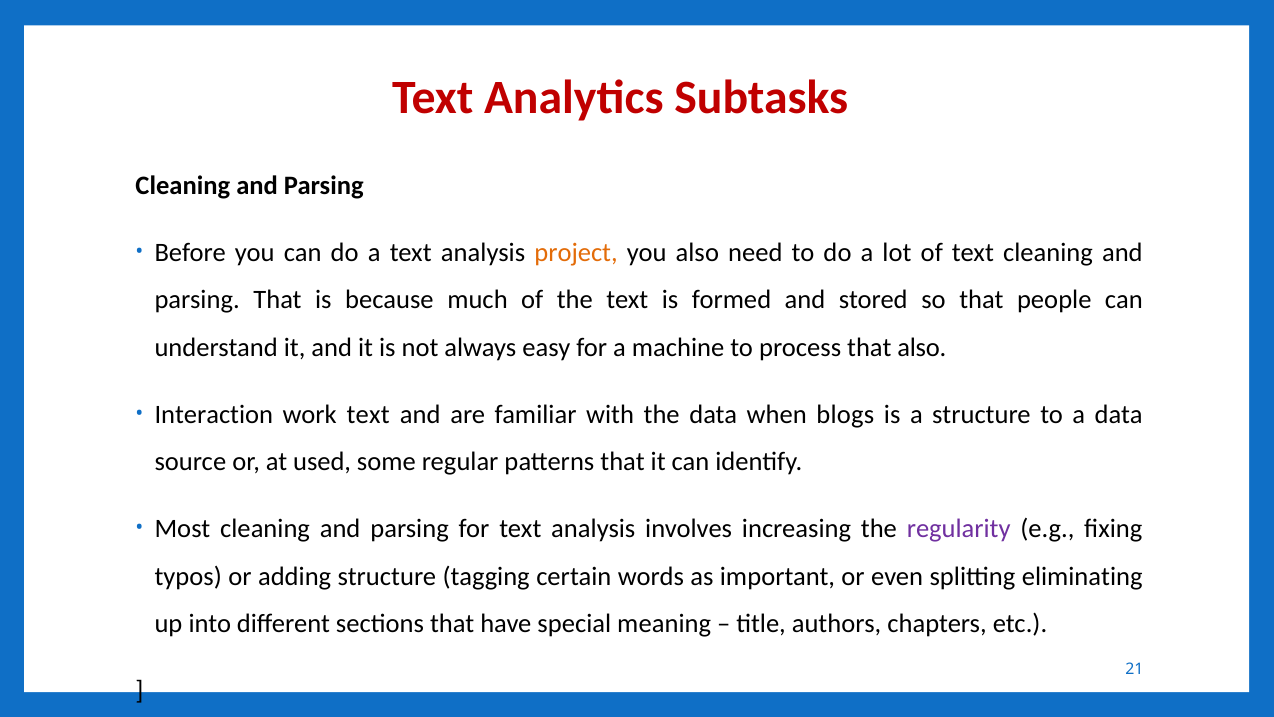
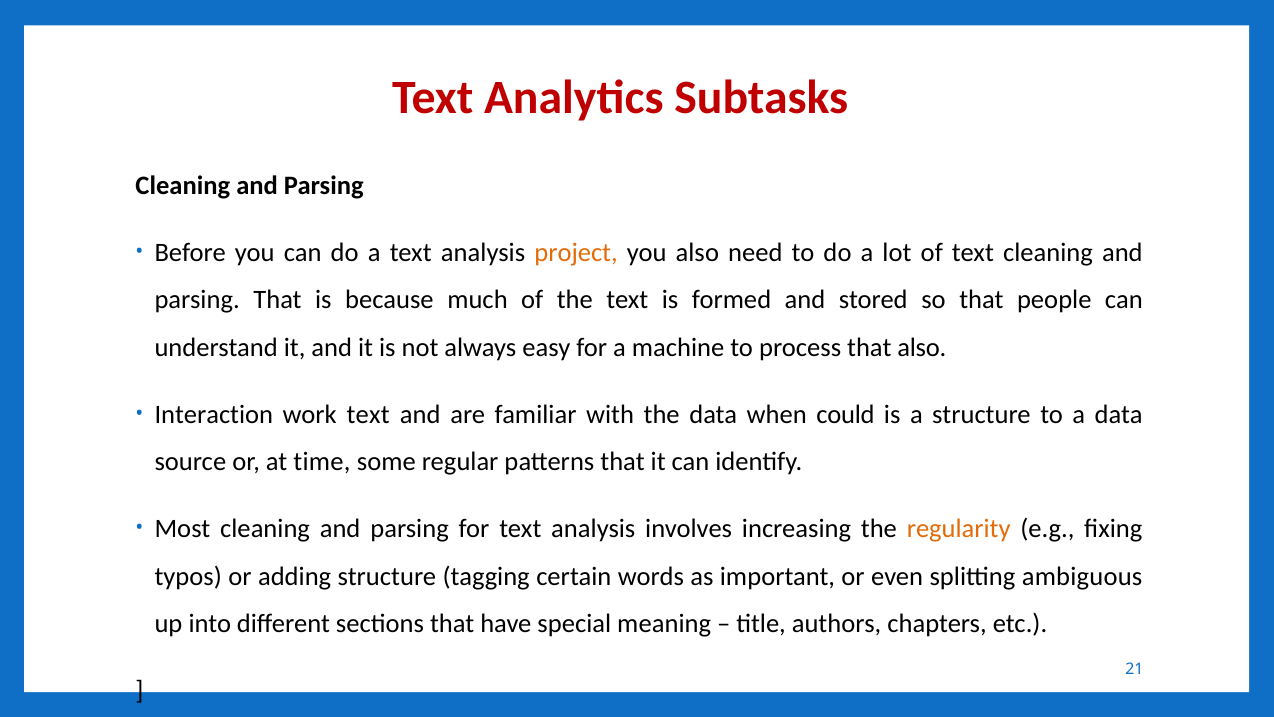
blogs: blogs -> could (845, 414)
used: used -> time (322, 462)
regularity colour: purple -> orange (959, 528)
eliminating: eliminating -> ambiguous (1082, 576)
